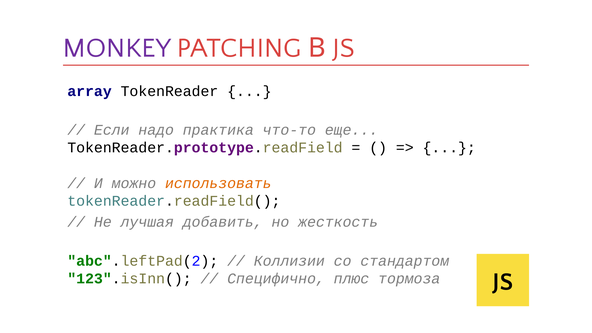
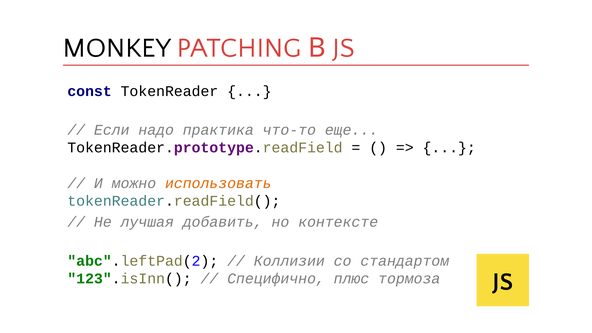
MONKEY colour: purple -> black (117, 48)
array: array -> const (90, 91)
жесткость: жесткость -> контексте (338, 222)
